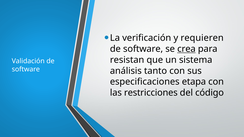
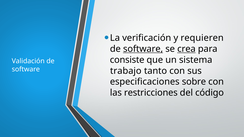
software underline: none -> present (143, 49)
resistan: resistan -> consiste (127, 60)
análisis: análisis -> trabajo (126, 71)
etapa: etapa -> sobre (194, 82)
